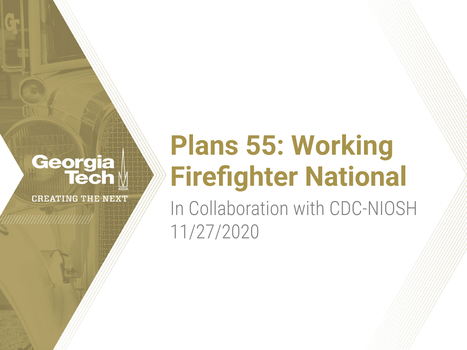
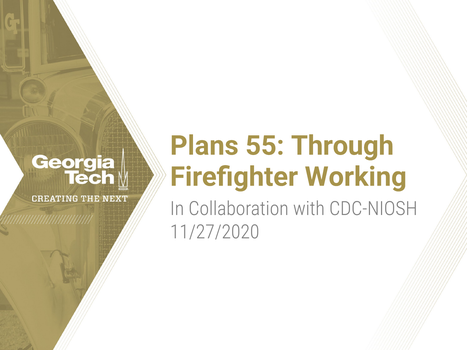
Working: Working -> Through (342, 146)
National: National -> Working (356, 177)
